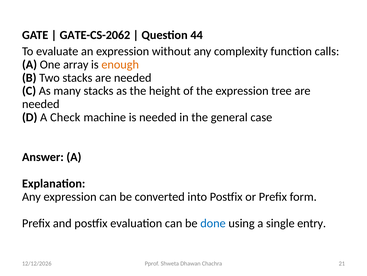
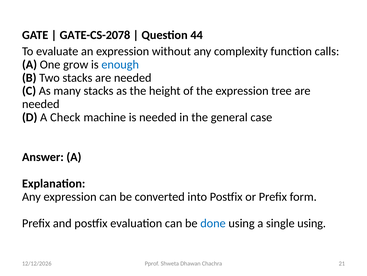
GATE-CS-2062: GATE-CS-2062 -> GATE-CS-2078 (95, 35)
array: array -> grow (76, 64)
enough colour: orange -> blue (120, 64)
single entry: entry -> using (312, 223)
